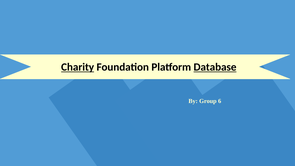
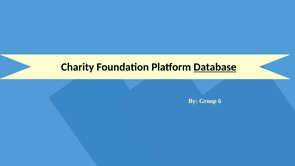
Charity underline: present -> none (78, 67)
